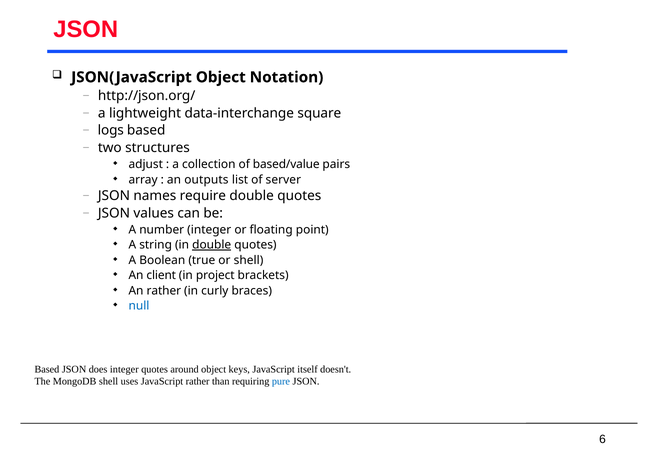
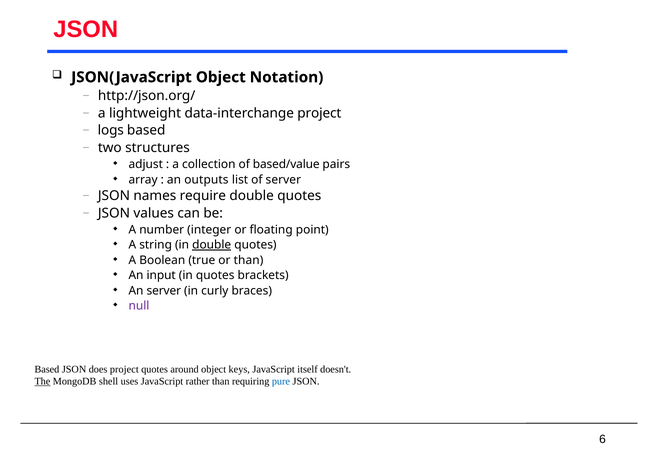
data-interchange square: square -> project (319, 113)
or shell: shell -> than (249, 260)
client: client -> input (161, 275)
in project: project -> quotes (215, 275)
An rather: rather -> server (164, 291)
null colour: blue -> purple (139, 306)
does integer: integer -> project (124, 369)
The underline: none -> present (42, 381)
